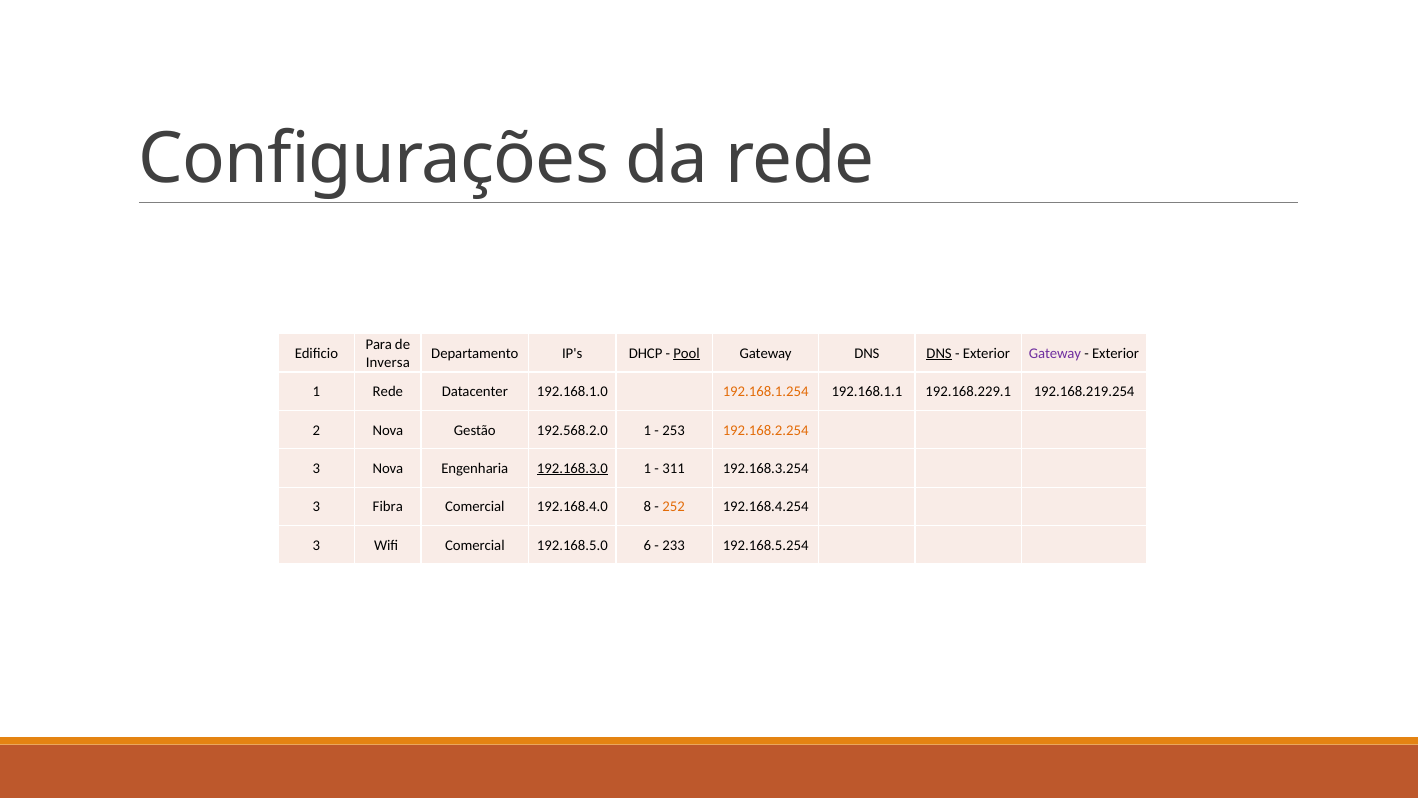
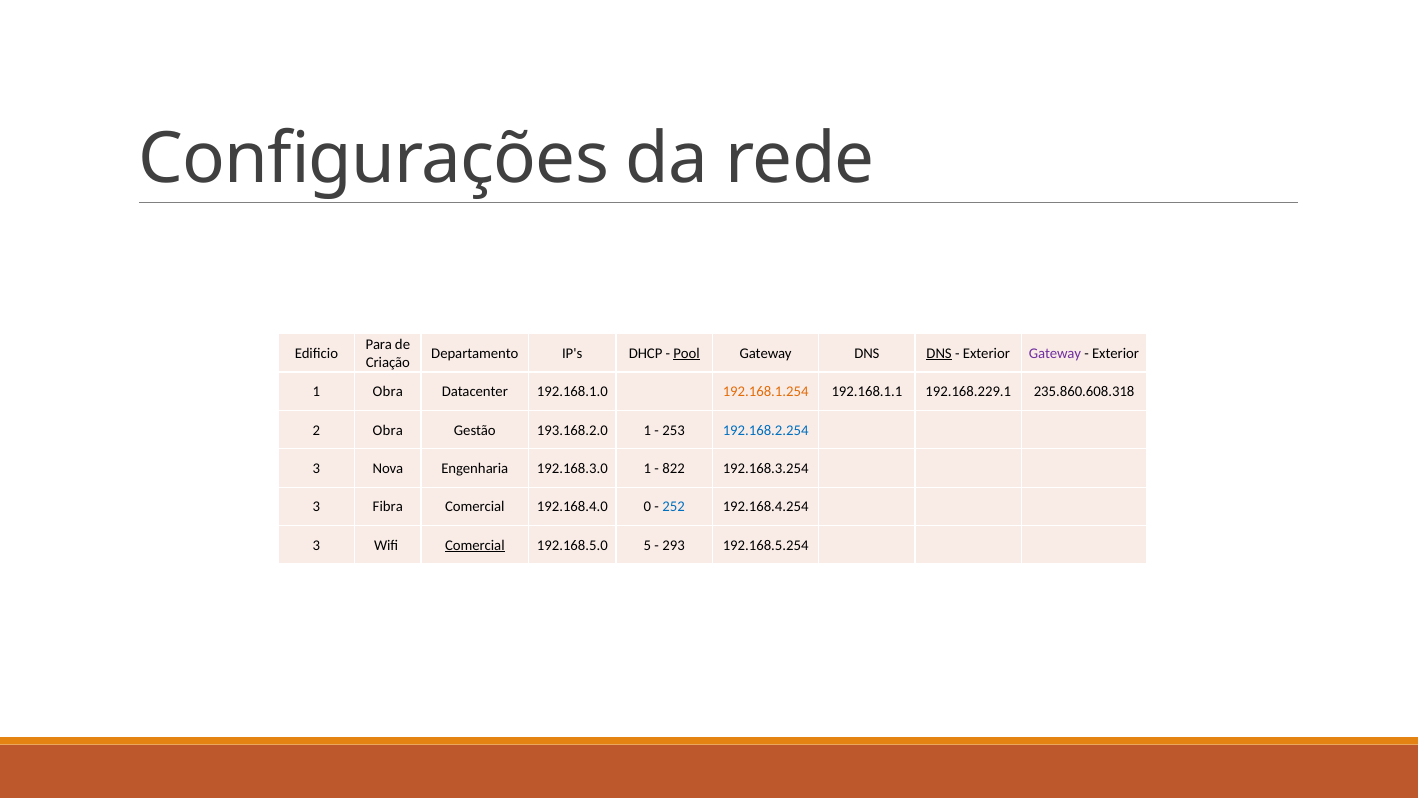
Inversa: Inversa -> Criação (388, 362)
1 Rede: Rede -> Obra (388, 392)
192.168.219.254: 192.168.219.254 -> 235.860.608.318 (1084, 392)
2 Nova: Nova -> Obra (388, 430)
192.568.2.0: 192.568.2.0 -> 193.168.2.0 (572, 430)
192.168.2.254 colour: orange -> blue (766, 430)
192.168.3.0 underline: present -> none (572, 468)
311: 311 -> 822 (674, 468)
8: 8 -> 0 (647, 507)
252 colour: orange -> blue (674, 507)
Comercial underline: none -> present (475, 545)
6: 6 -> 5 (647, 545)
233: 233 -> 293 (674, 545)
